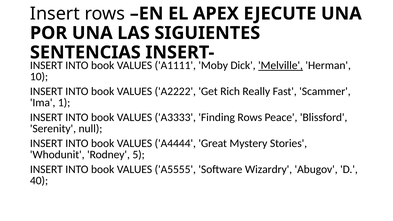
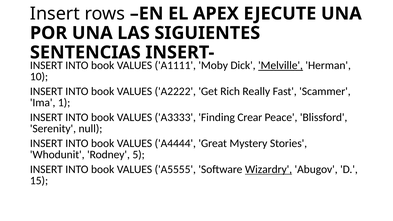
Finding Rows: Rows -> Crear (250, 117)
Wizardry underline: none -> present (269, 169)
40: 40 -> 15 (39, 181)
